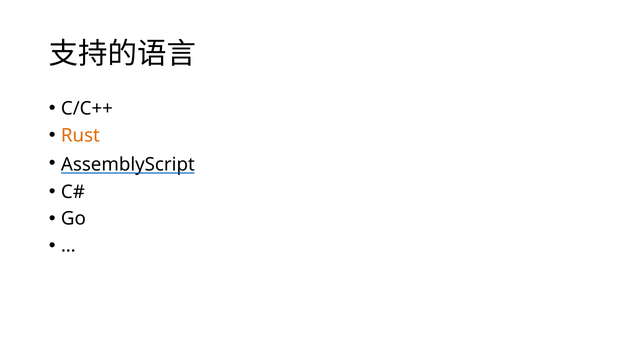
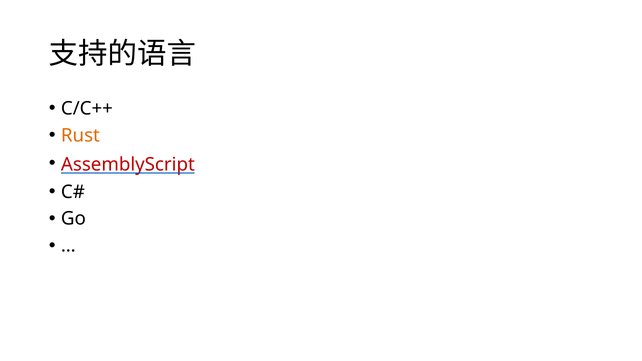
AssemblyScript colour: black -> red (128, 165)
